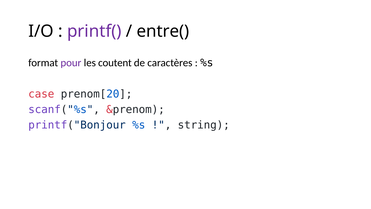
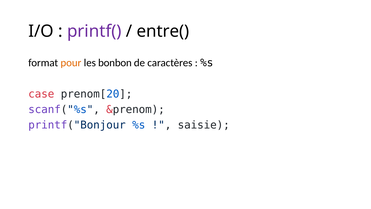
pour colour: purple -> orange (71, 63)
coutent: coutent -> bonbon (115, 63)
string: string -> saisie (204, 125)
